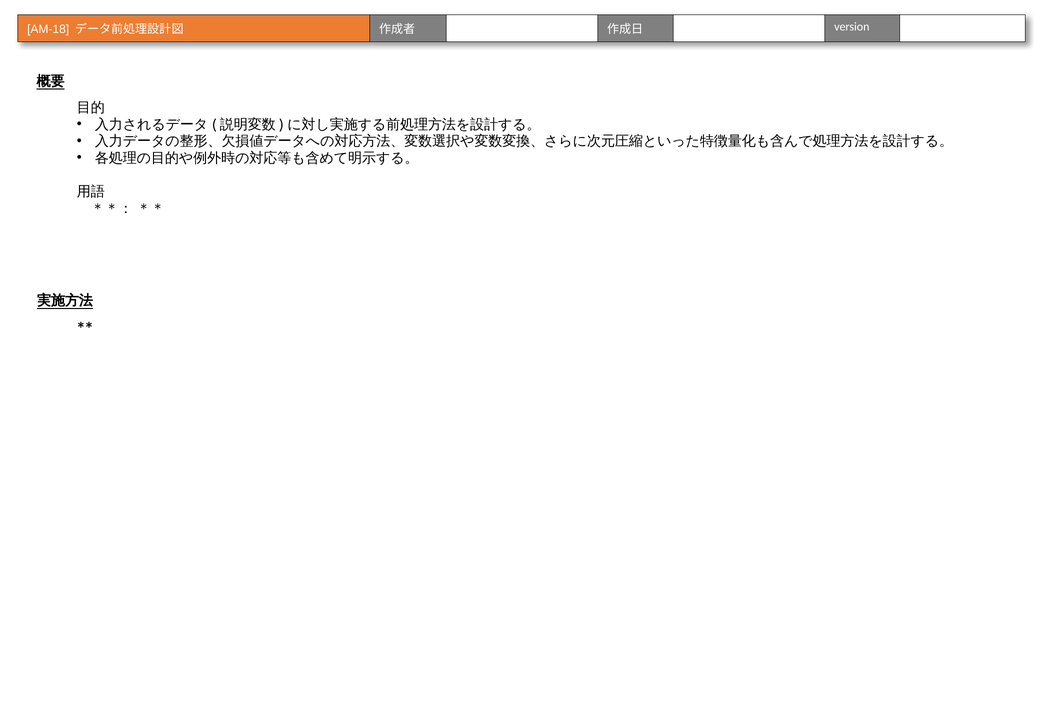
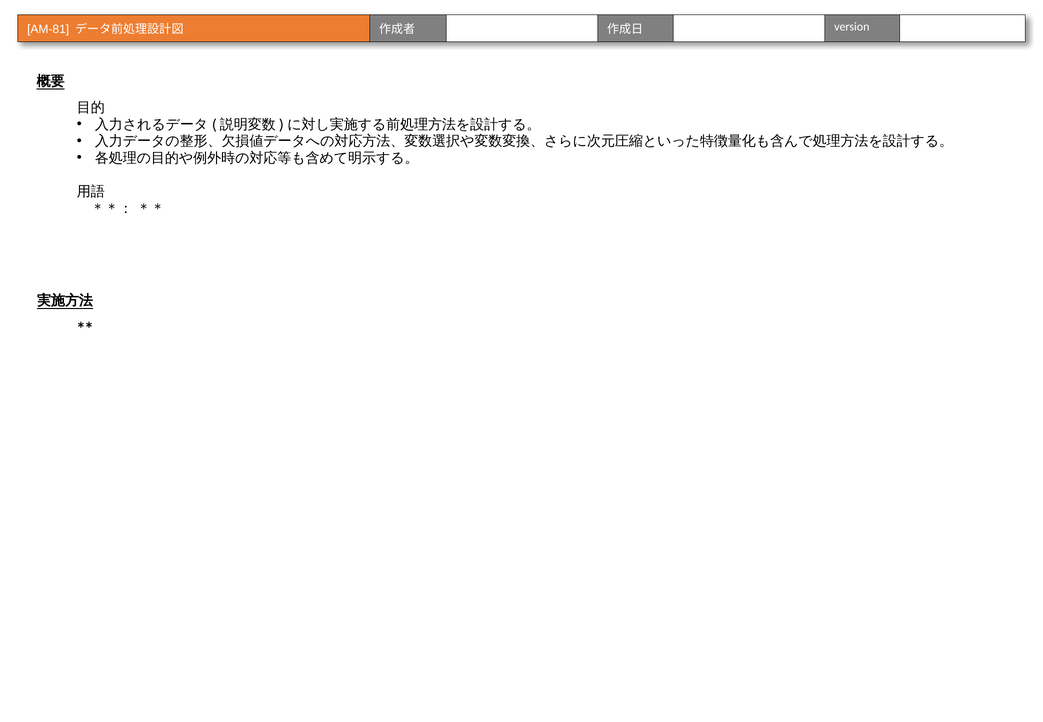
AM-18: AM-18 -> AM-81 (48, 29)
